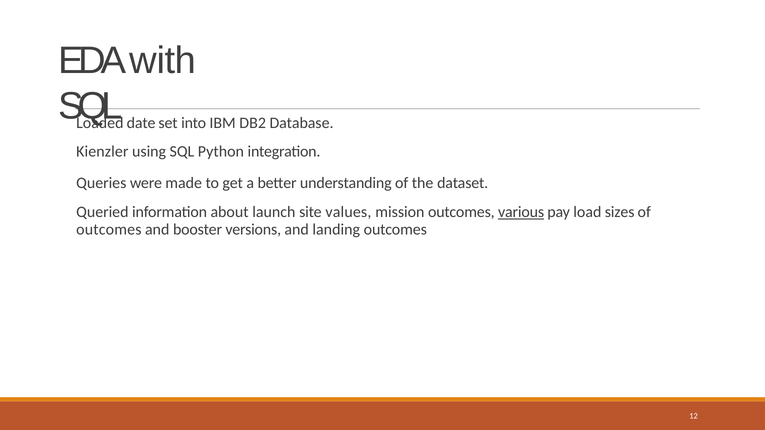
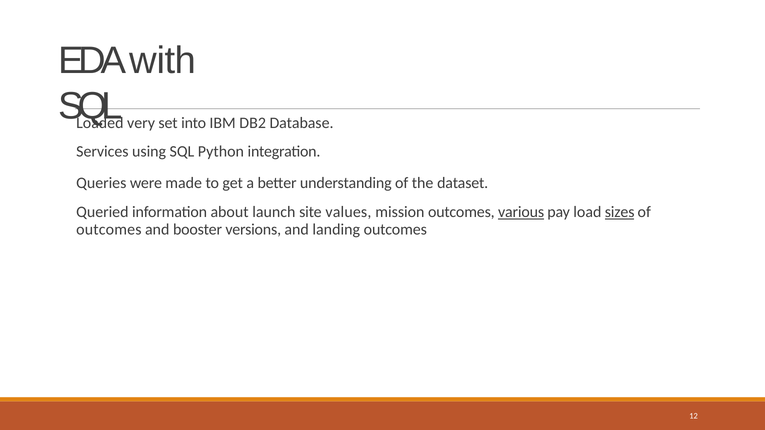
date: date -> very (141, 123)
Kienzler: Kienzler -> Services (102, 152)
sizes underline: none -> present (620, 212)
